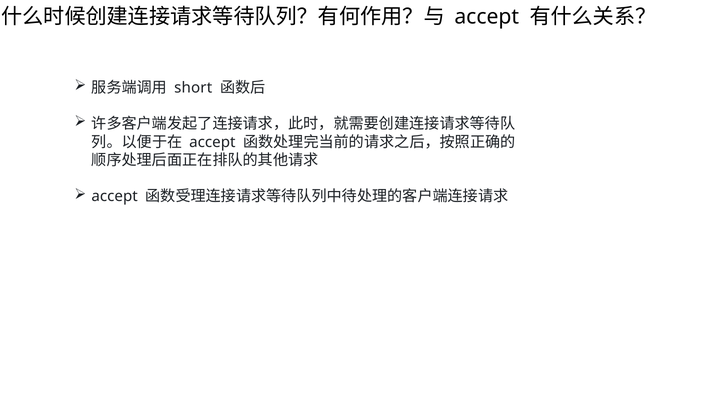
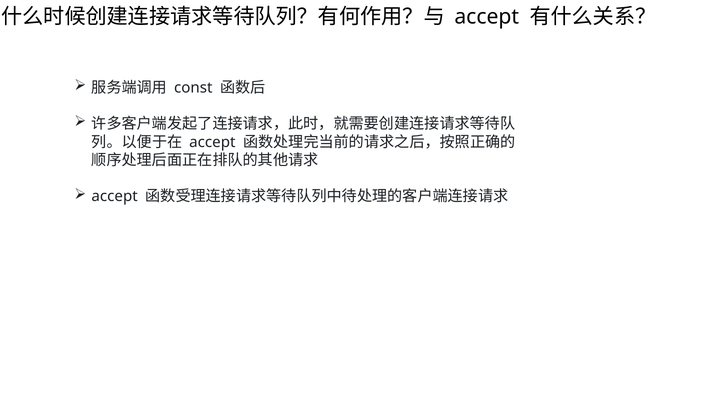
short: short -> const (193, 88)
